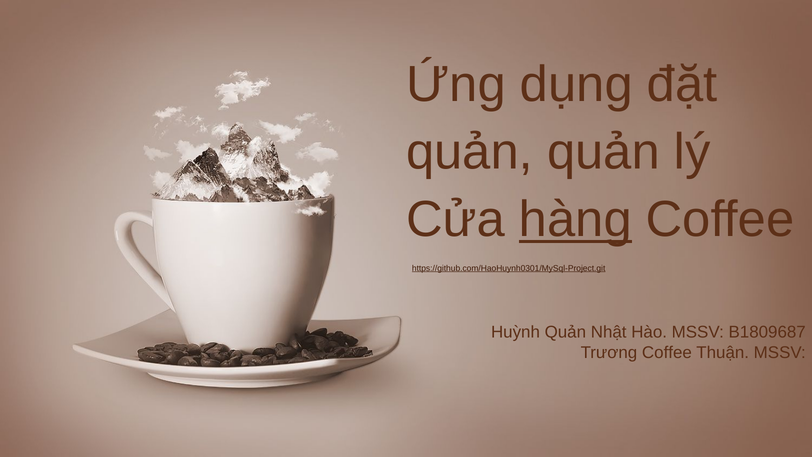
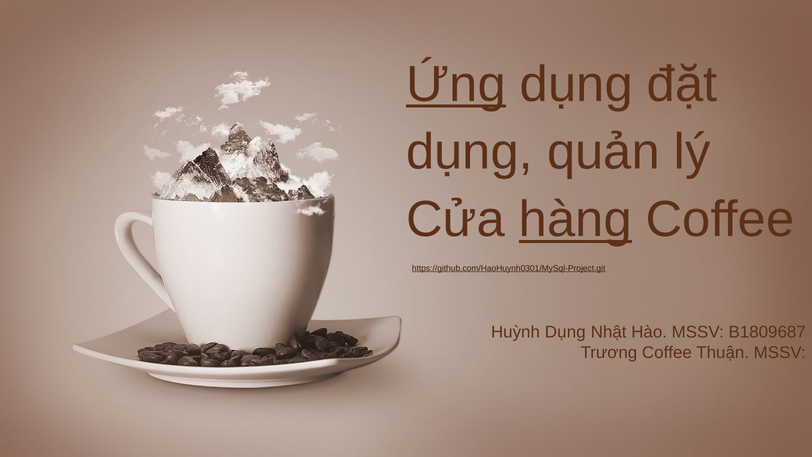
Ứng underline: none -> present (456, 84)
quản: quản -> dụng (469, 152)
Huỳnh Quản: Quản -> Dụng (565, 332)
